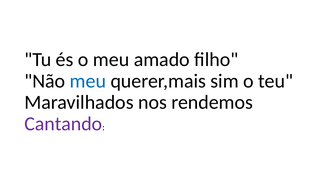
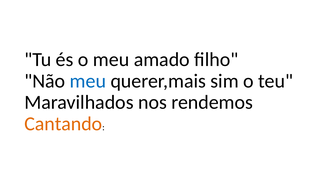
Cantando colour: purple -> orange (63, 124)
